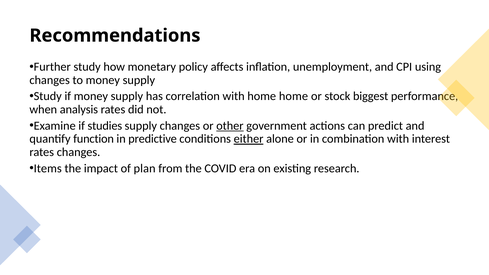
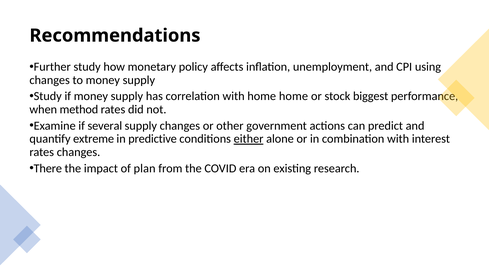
analysis: analysis -> method (79, 109)
studies: studies -> several (105, 126)
other underline: present -> none (230, 126)
function: function -> extreme (94, 139)
Items: Items -> There (48, 168)
